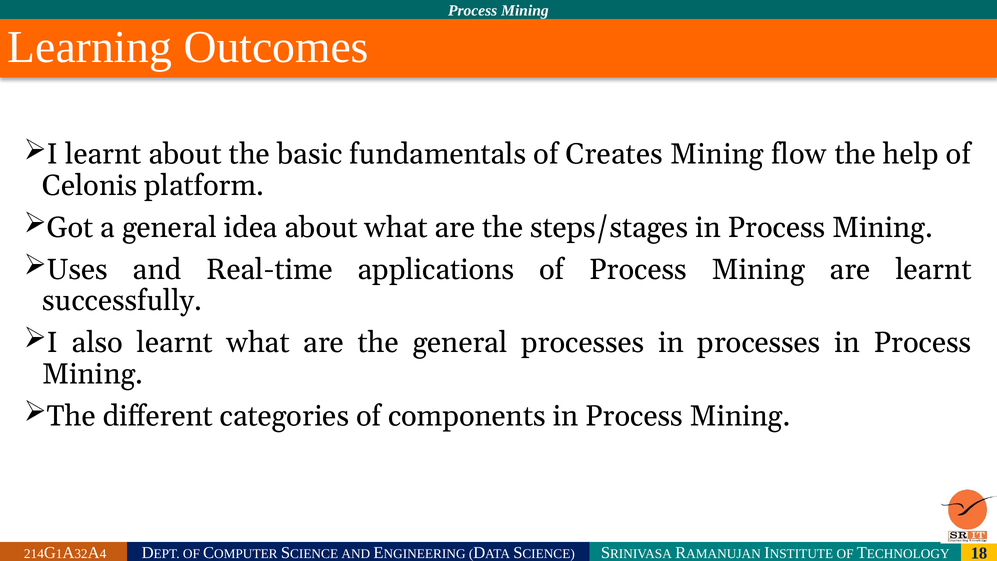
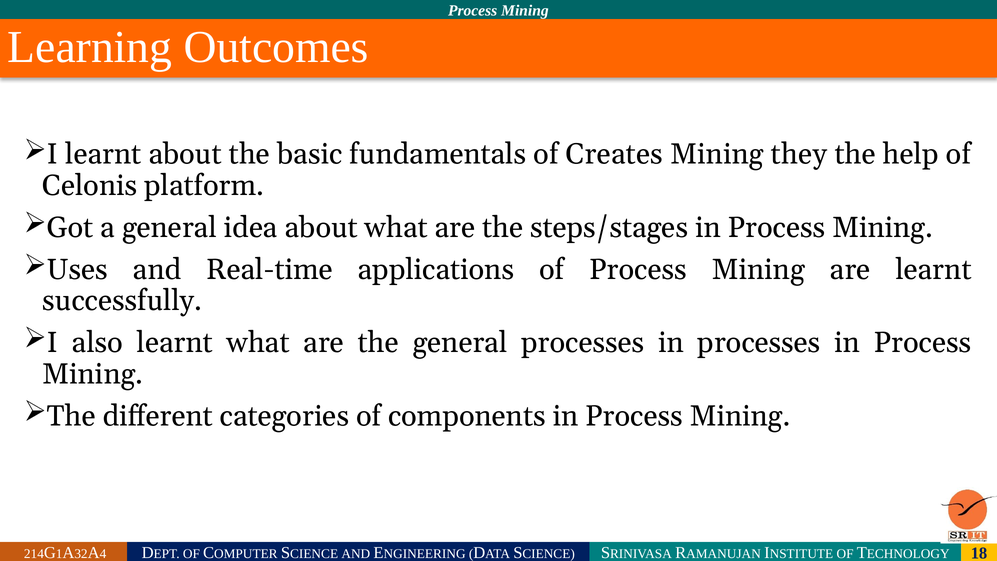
flow: flow -> they (799, 154)
